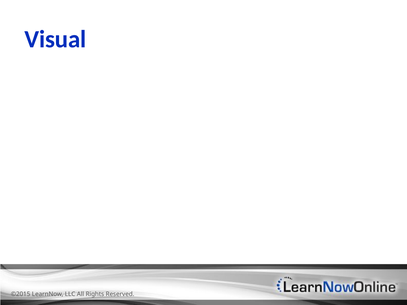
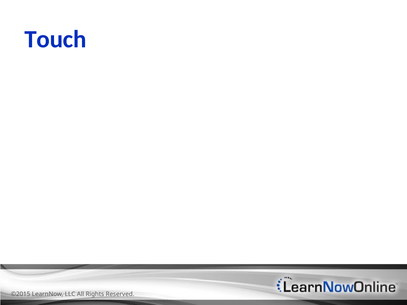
Visual: Visual -> Touch (55, 39)
